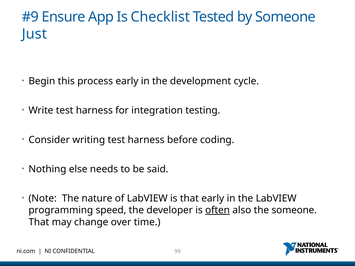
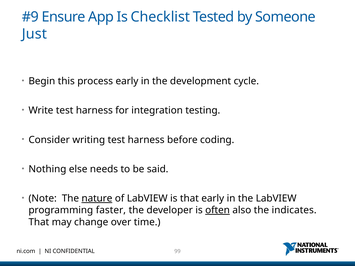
nature underline: none -> present (97, 199)
speed: speed -> faster (111, 210)
the someone: someone -> indicates (294, 210)
